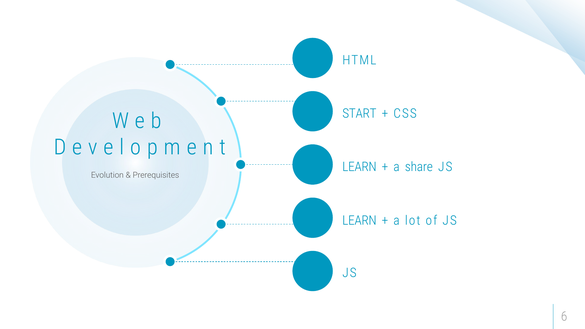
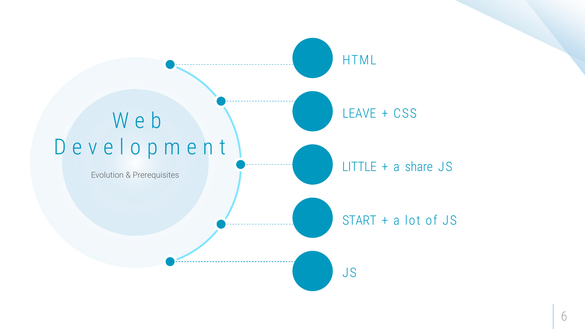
START: START -> LEAVE (359, 114)
LEARN: LEARN -> LITTLE (359, 167)
LEARN: LEARN -> START (359, 220)
